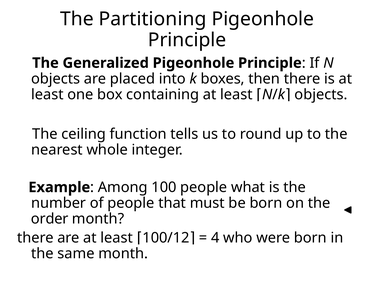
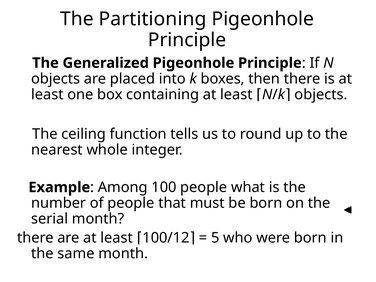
order: order -> serial (50, 219)
4: 4 -> 5 (215, 238)
